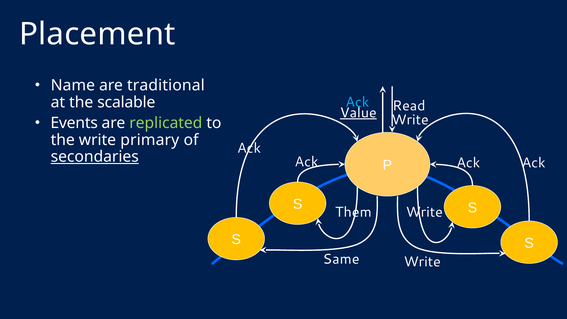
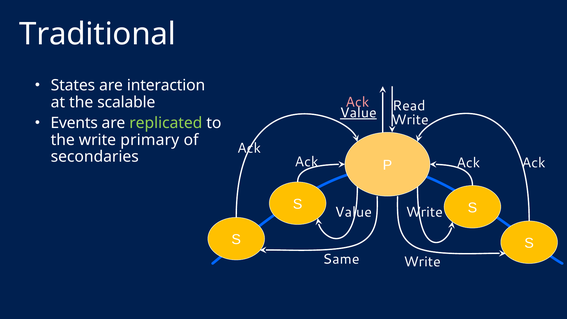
Placement: Placement -> Traditional (98, 34)
Name: Name -> States (73, 85)
traditional: traditional -> interaction (166, 85)
Ack colour: light blue -> pink (357, 102)
secondaries underline: present -> none (95, 157)
Them: Them -> Value (353, 212)
